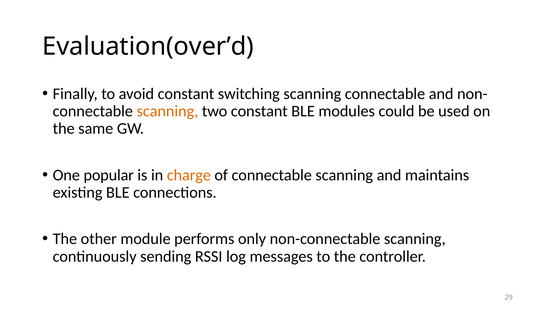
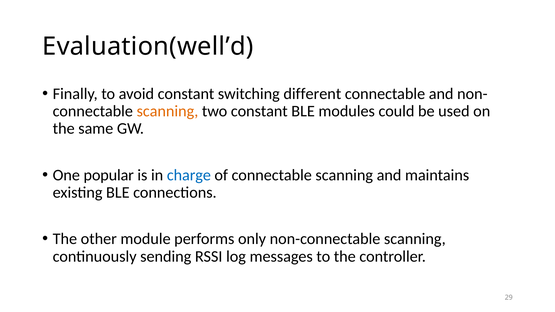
Evaluation(over’d: Evaluation(over’d -> Evaluation(well’d (148, 47)
switching scanning: scanning -> different (312, 94)
charge colour: orange -> blue (189, 175)
